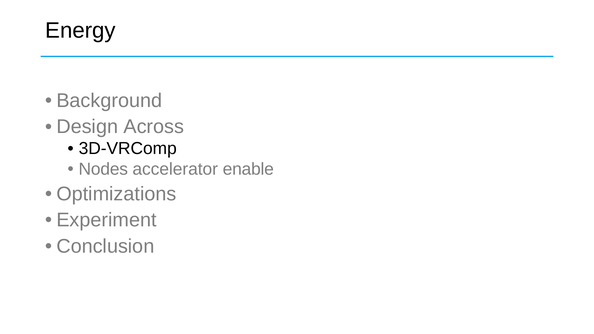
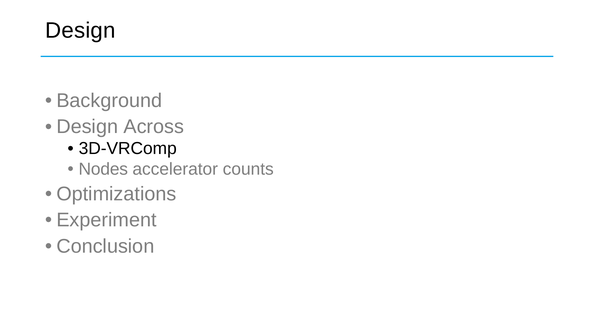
Energy: Energy -> Design (80, 30)
enable: enable -> counts (248, 169)
